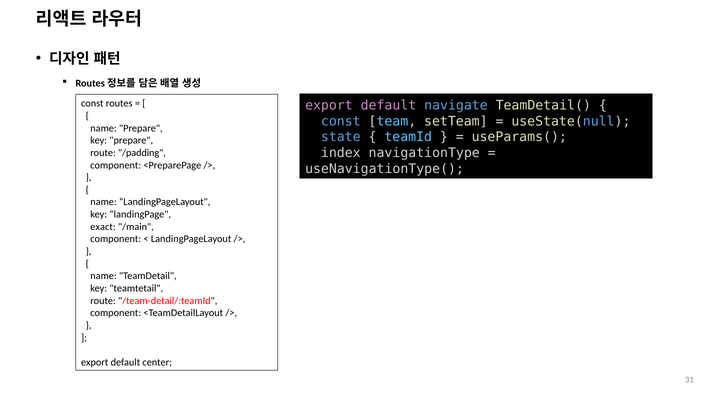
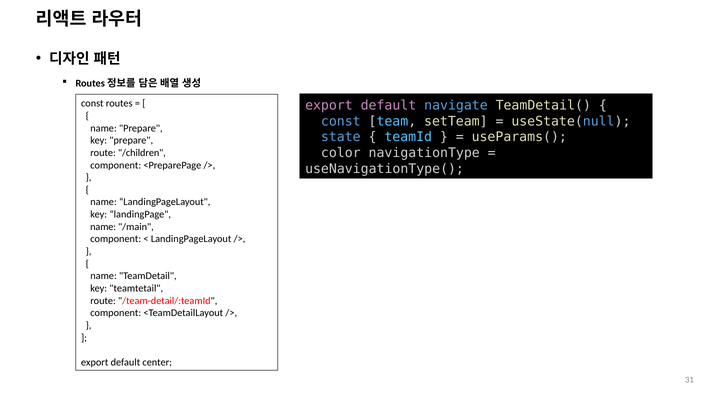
index: index -> color (341, 153)
/padding: /padding -> /children (142, 153)
exact: exact -> name (103, 227)
